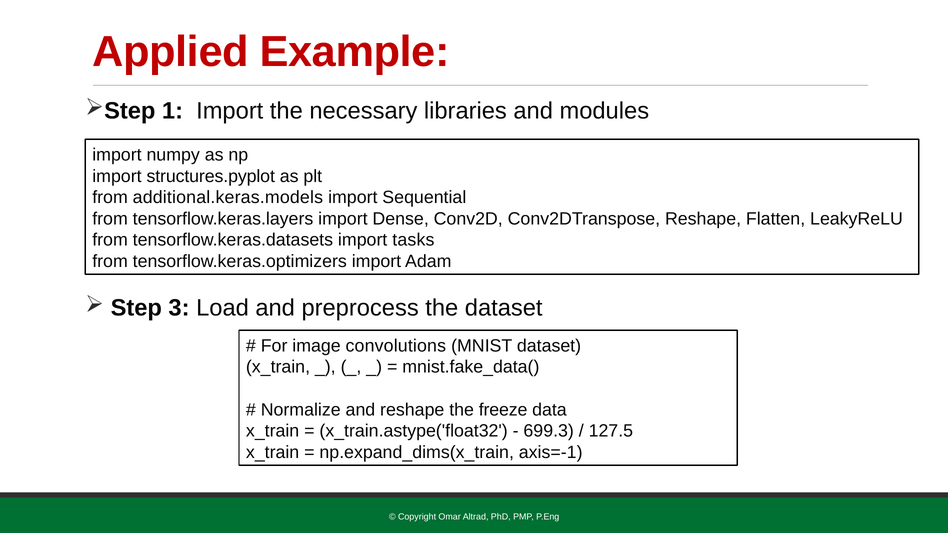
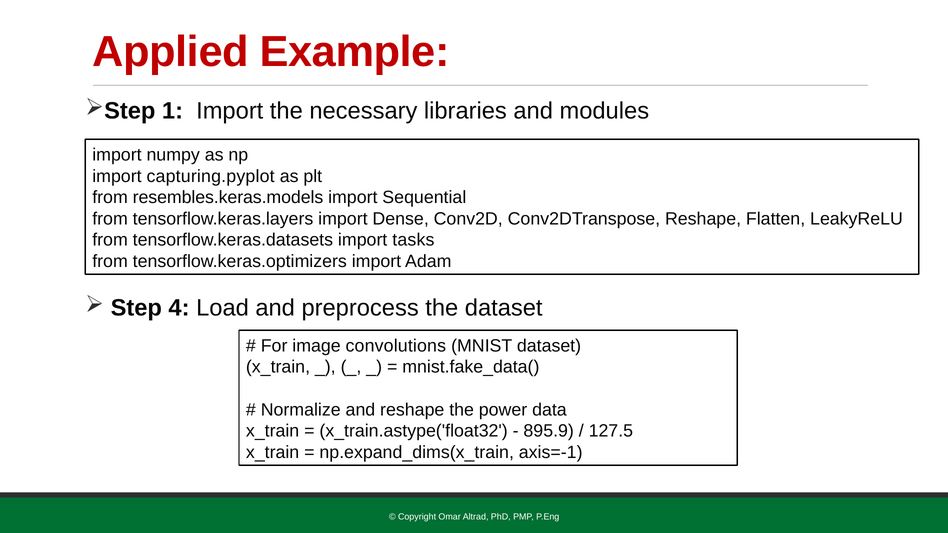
structures.pyplot: structures.pyplot -> capturing.pyplot (211, 176)
additional.keras.models: additional.keras.models -> resembles.keras.models (228, 198)
3: 3 -> 4 (179, 308)
freeze: freeze -> power (503, 410)
699.3: 699.3 -> 895.9 (549, 431)
